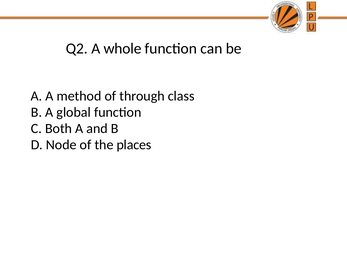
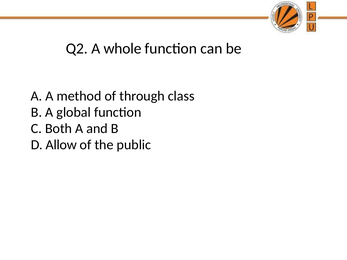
Node: Node -> Allow (61, 145)
places: places -> public (134, 145)
